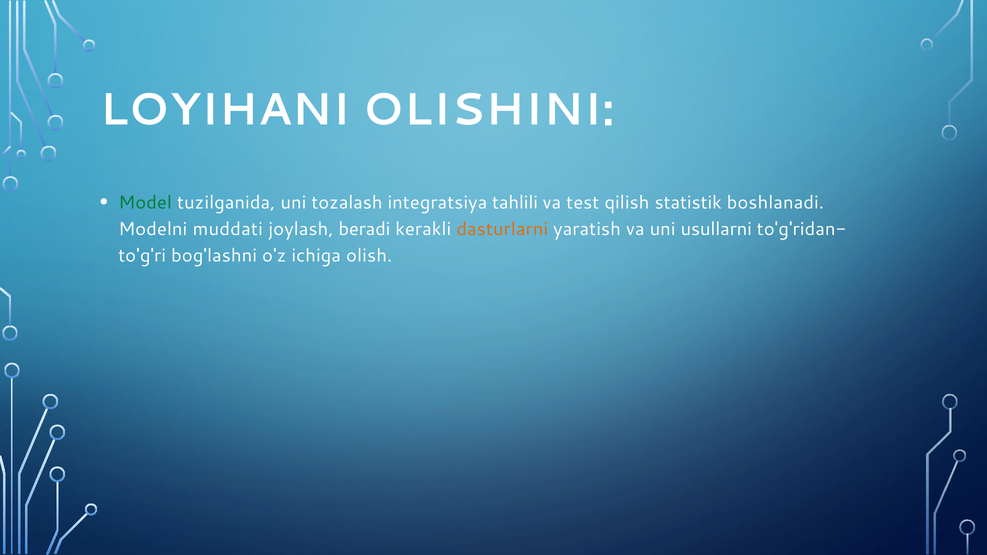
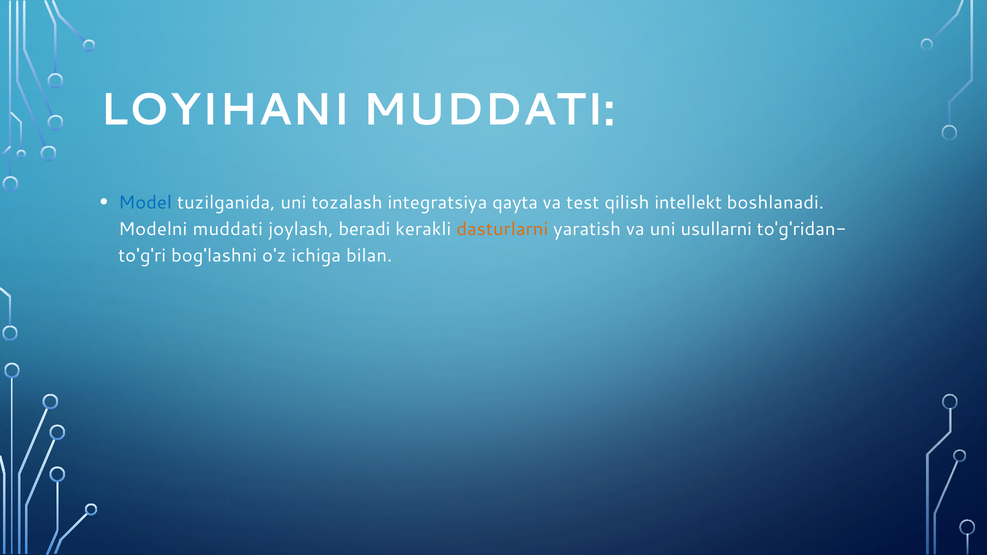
LOYIHANI OLISHINI: OLISHINI -> MUDDATI (489, 110)
Model colour: green -> blue (145, 203)
tahlili: tahlili -> qayta (515, 203)
statistik: statistik -> intellekt (688, 203)
olish: olish -> bilan (369, 256)
